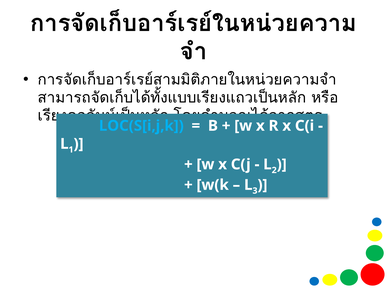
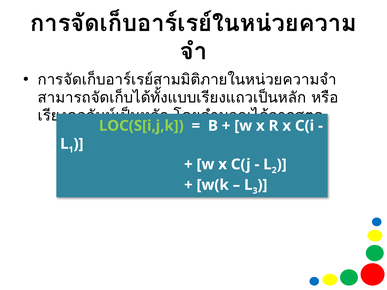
LOC(S[i,j,k colour: light blue -> light green (141, 126)
